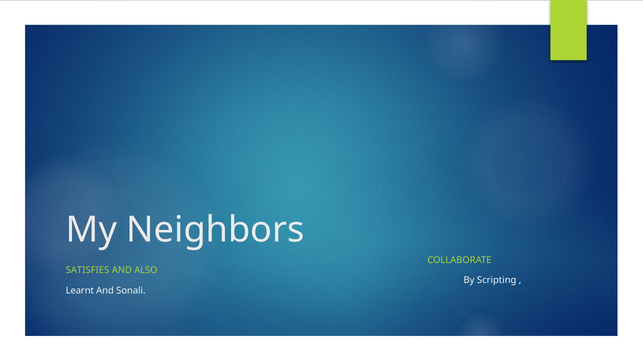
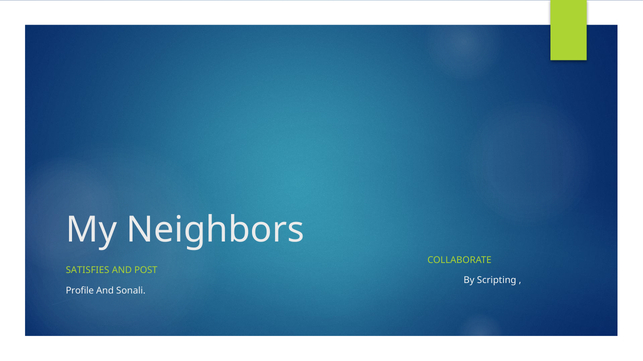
ALSO: ALSO -> POST (146, 271)
Learnt: Learnt -> Profile (80, 291)
